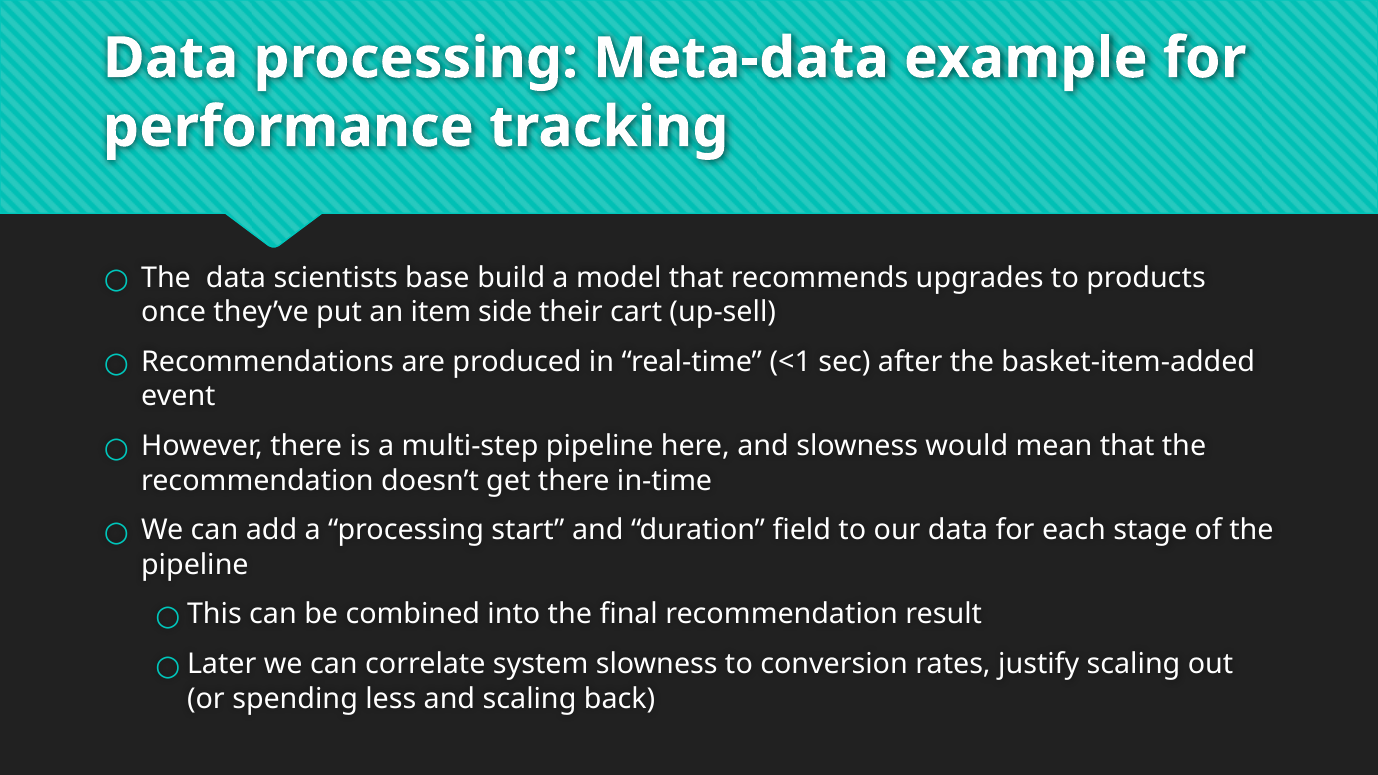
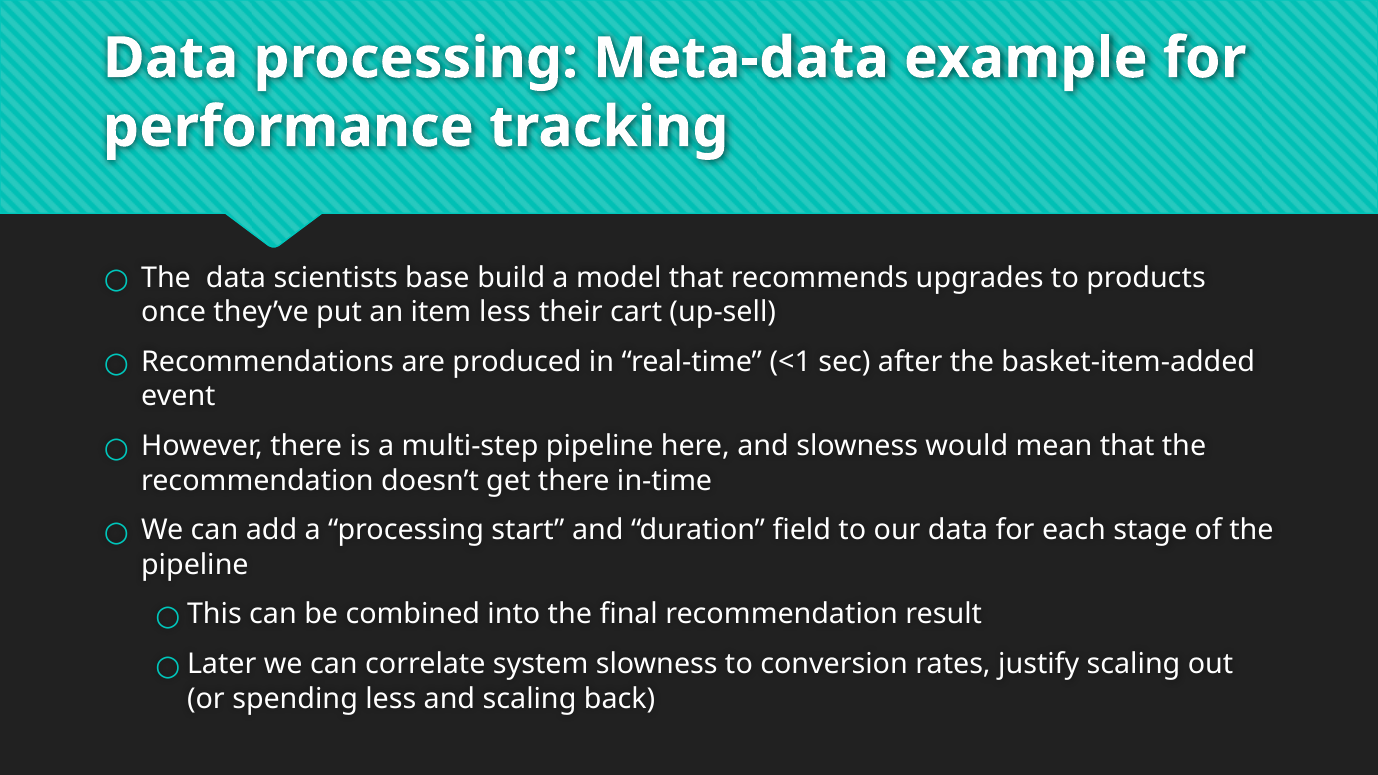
item side: side -> less (505, 312)
